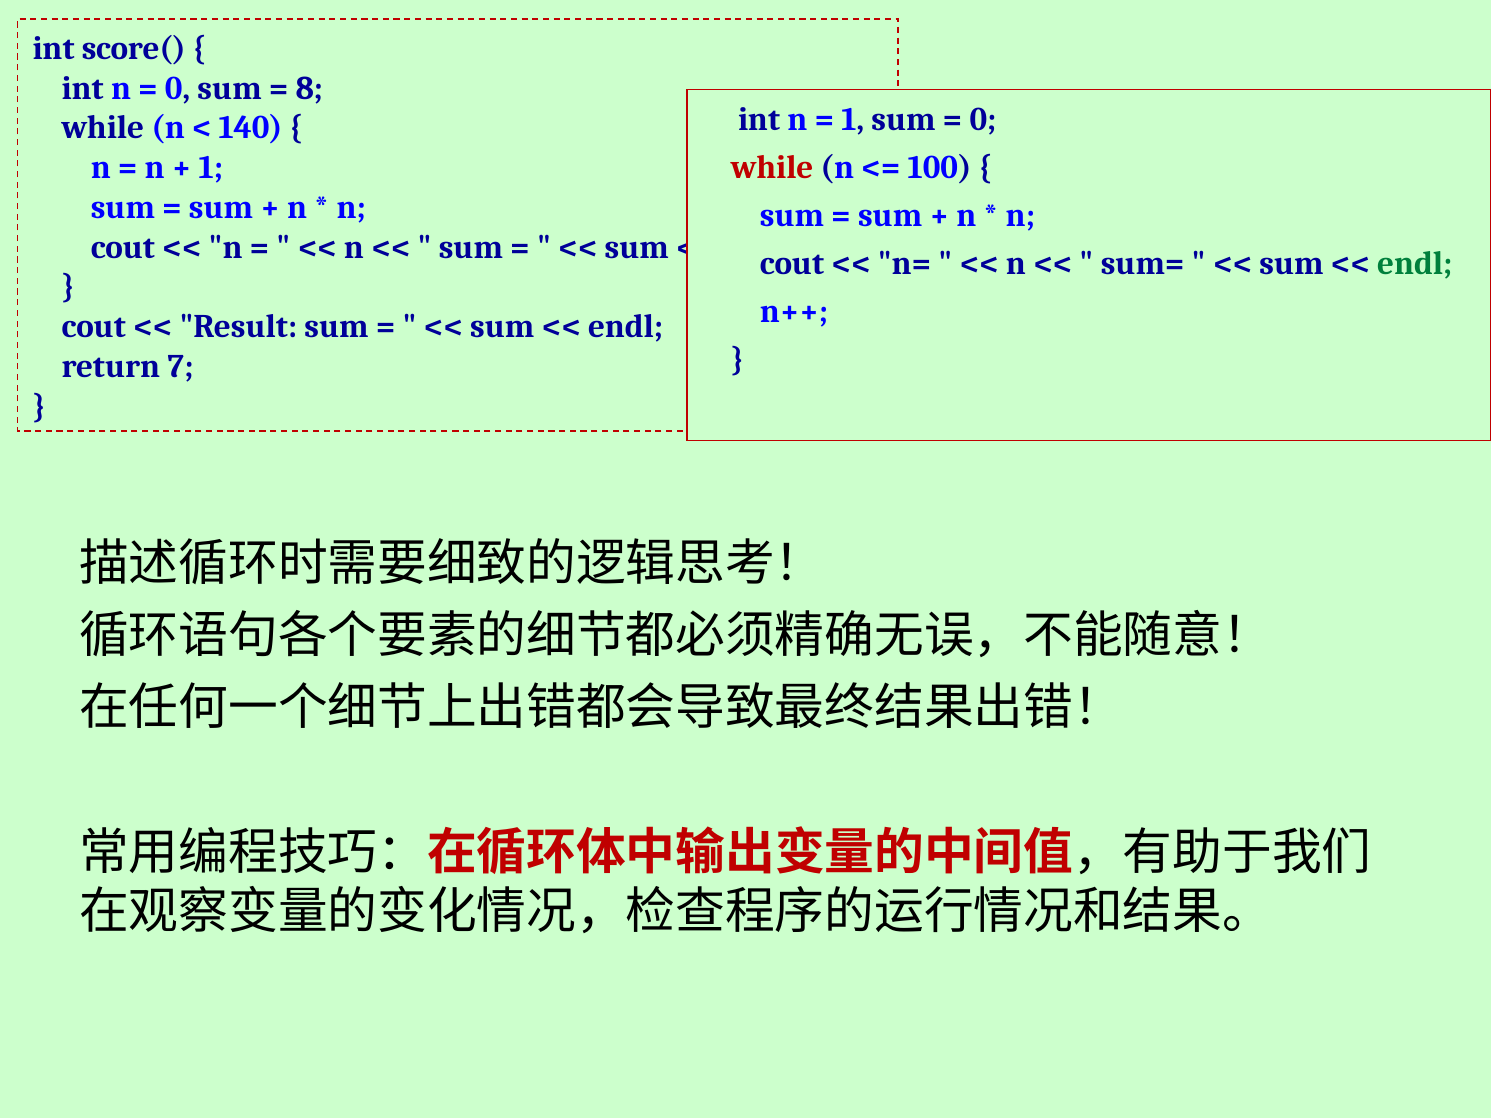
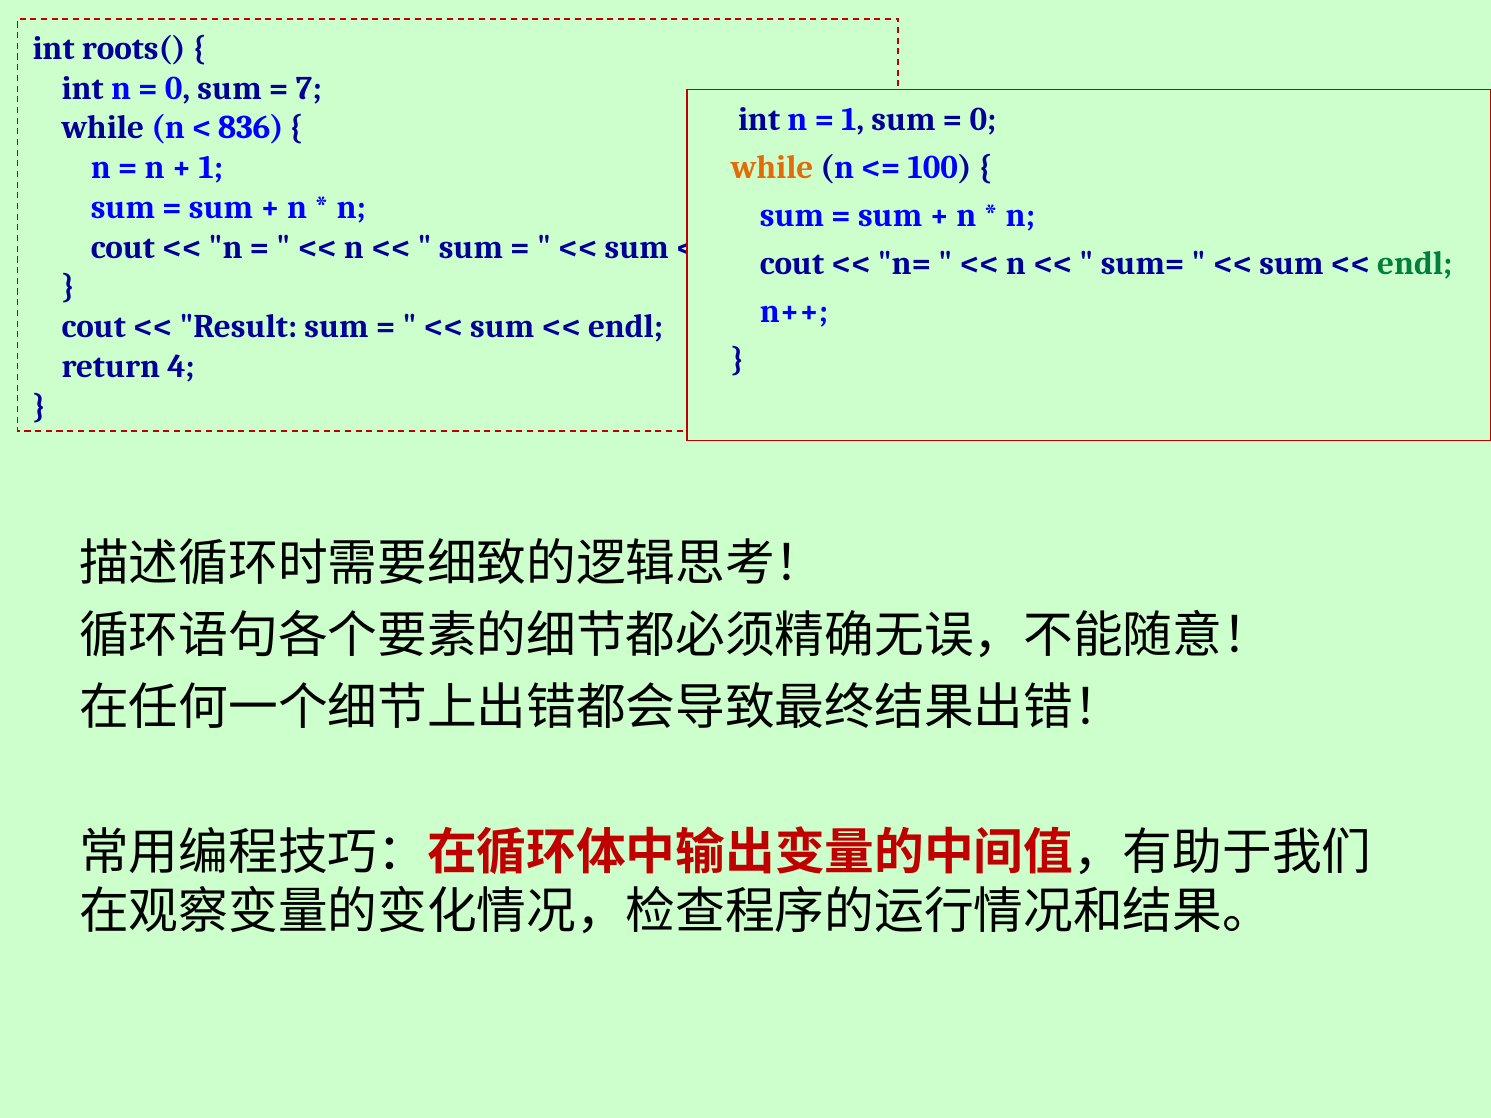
score(: score( -> roots( (134, 49)
8: 8 -> 7 (309, 88)
140: 140 -> 836 (251, 128)
while colour: red -> orange (772, 167)
7: 7 -> 4 (181, 366)
